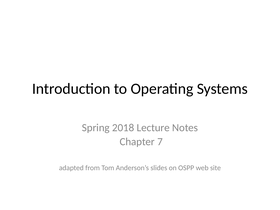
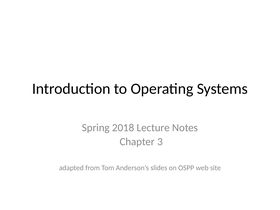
7: 7 -> 3 (160, 142)
